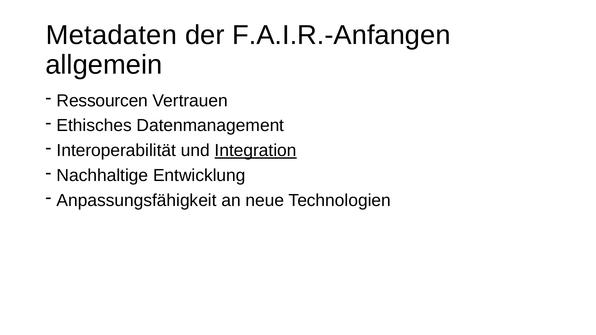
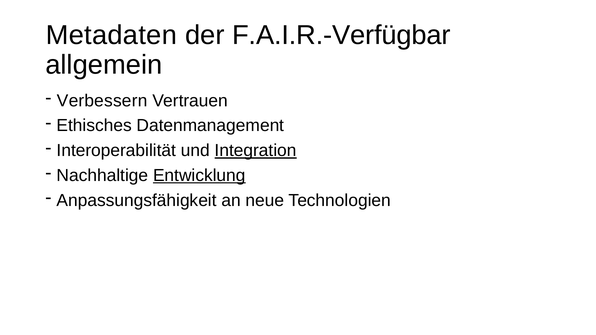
F.A.I.R.-Anfangen: F.A.I.R.-Anfangen -> F.A.I.R.-Verfügbar (341, 35)
Ressourcen: Ressourcen -> Verbessern (102, 101)
Entwicklung underline: none -> present (199, 176)
